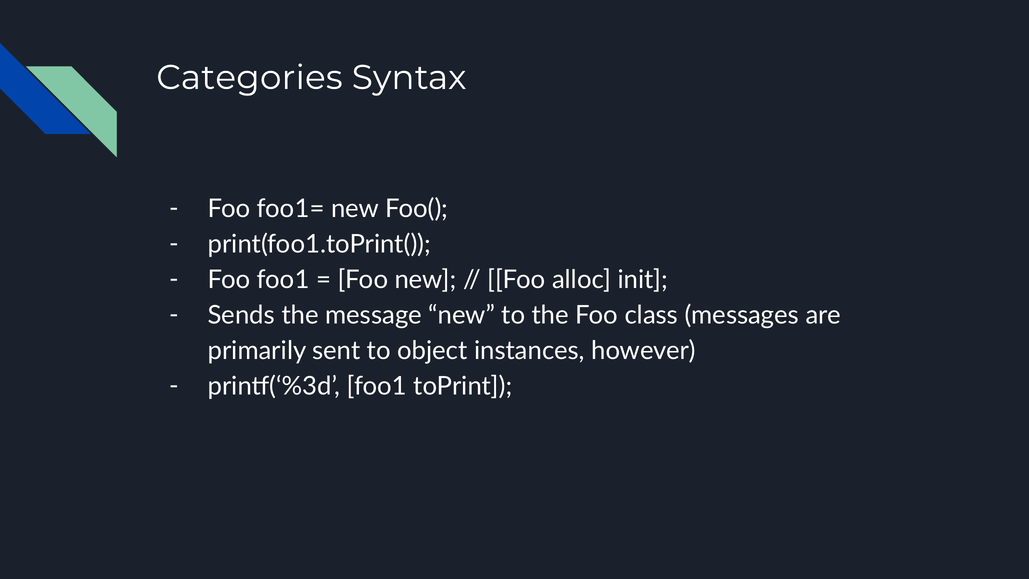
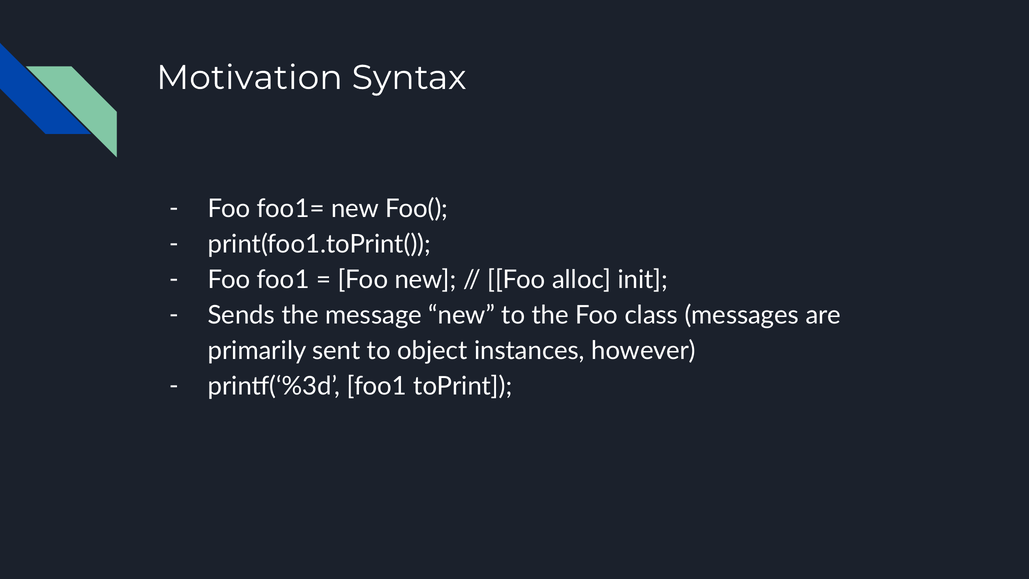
Categories: Categories -> Motivation (249, 78)
